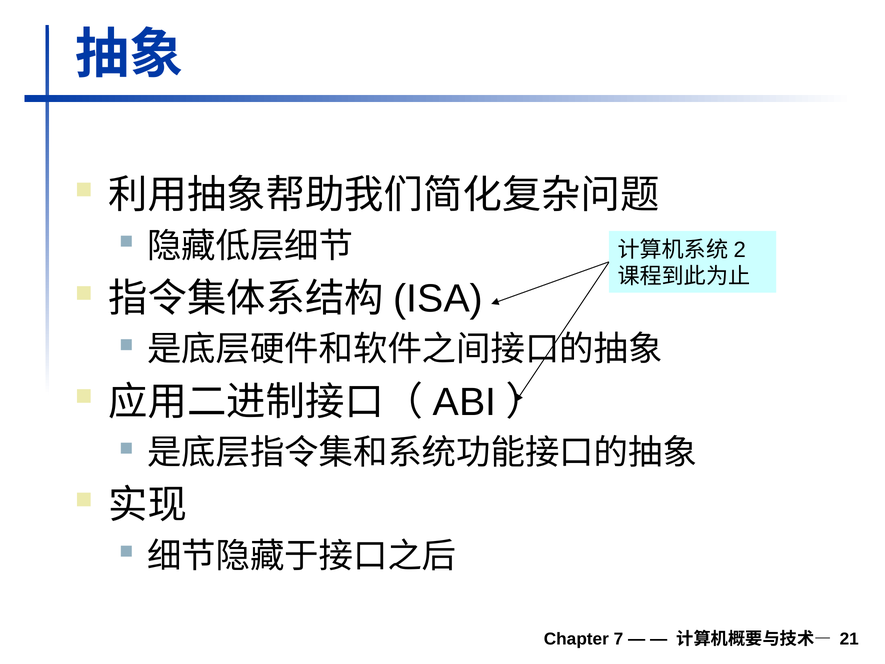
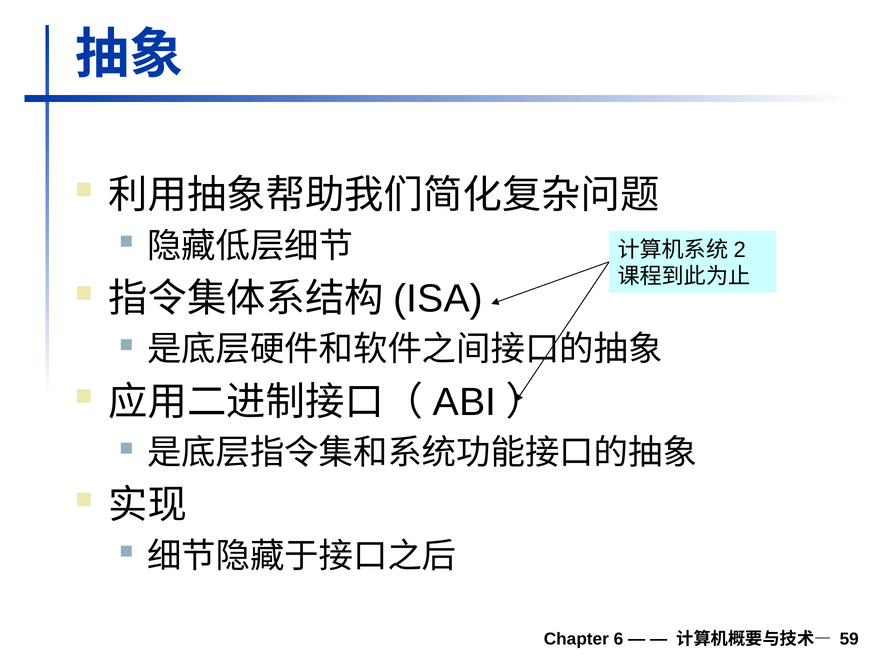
7: 7 -> 6 (618, 639)
21: 21 -> 59 (849, 639)
